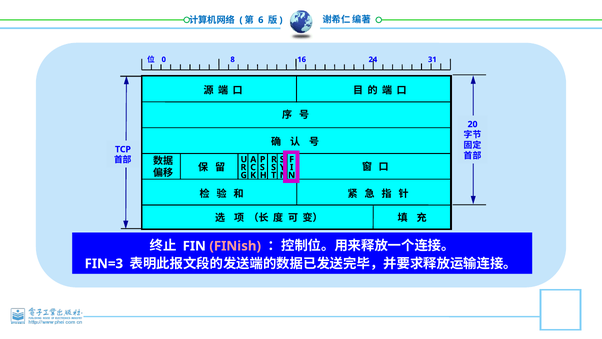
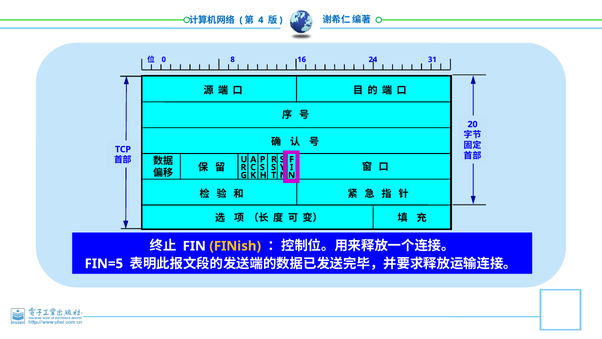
6: 6 -> 4 (261, 20)
FINish colour: pink -> yellow (235, 246)
FIN=3: FIN=3 -> FIN=5 (104, 263)
